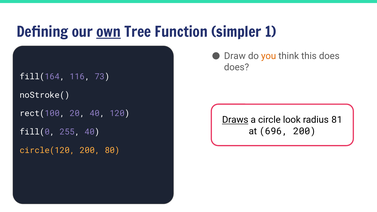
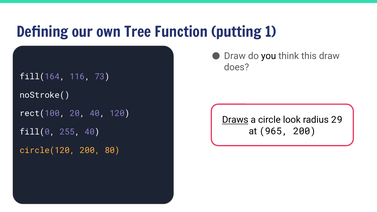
own underline: present -> none (109, 32)
simpler: simpler -> putting (236, 32)
you colour: orange -> black (269, 56)
this does: does -> draw (329, 56)
81: 81 -> 29 (337, 120)
696: 696 -> 965 (273, 131)
